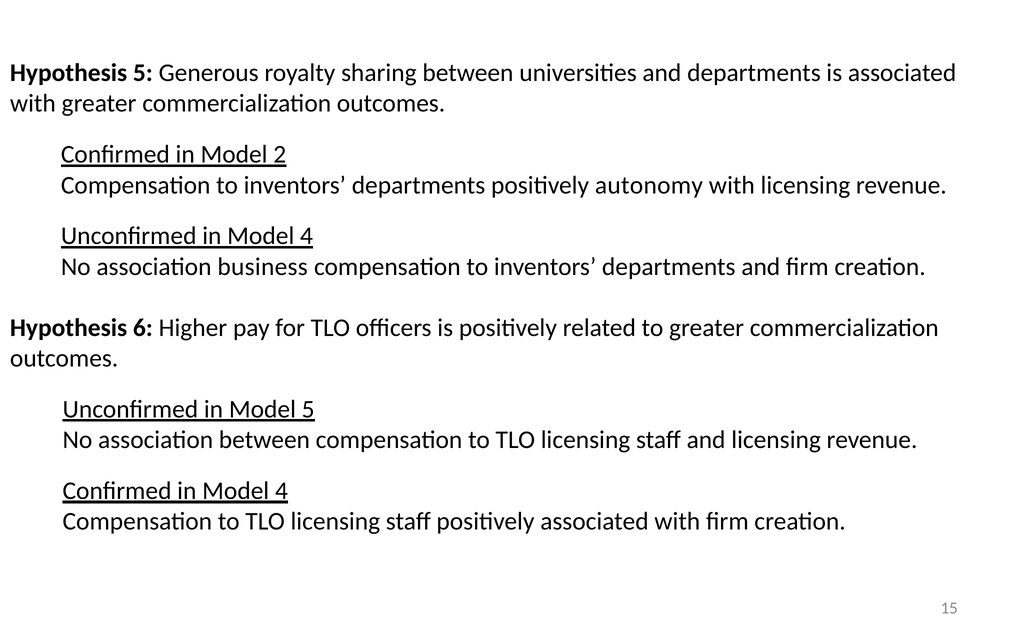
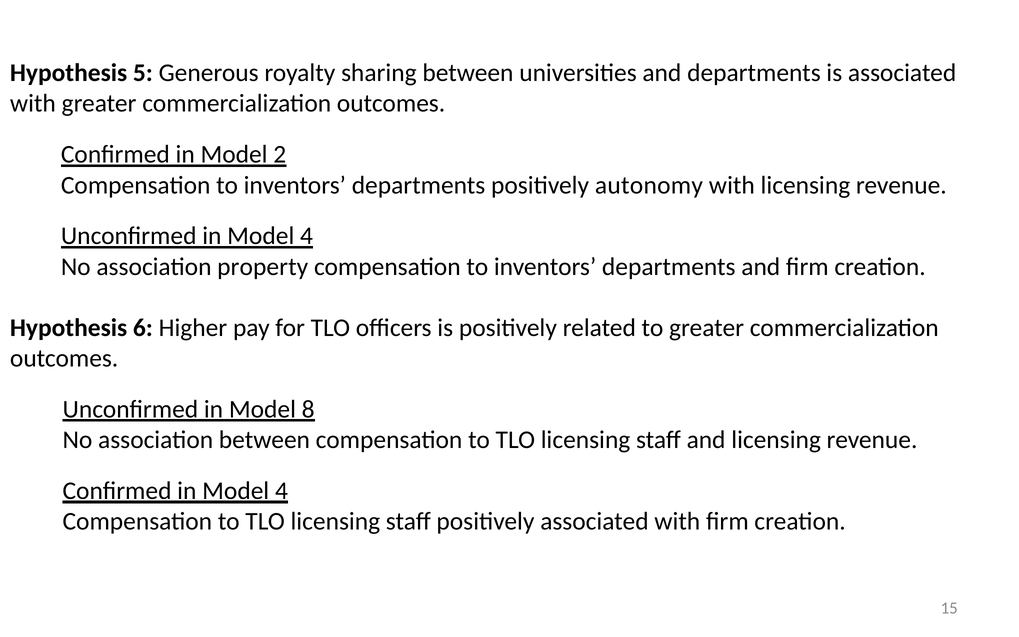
business: business -> property (263, 267)
Model 5: 5 -> 8 (308, 409)
